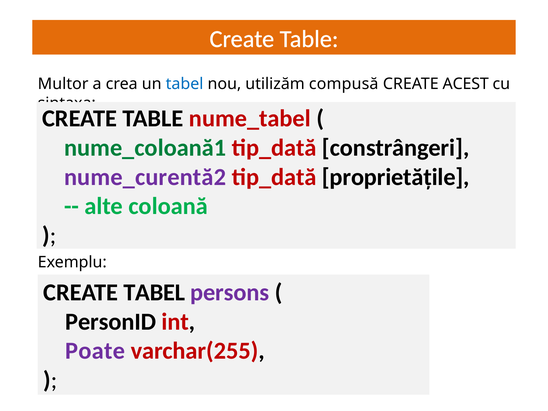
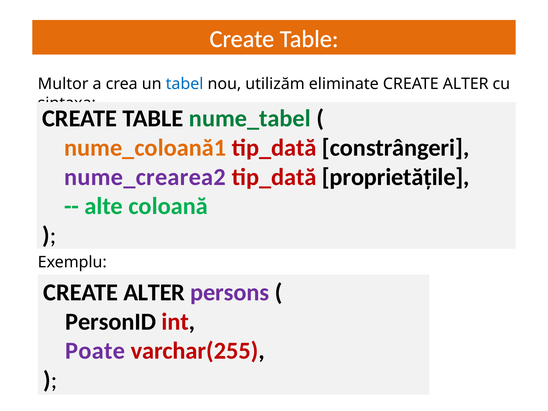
compusă: compusă -> eliminate (344, 84)
ACEST: ACEST -> ALTER (466, 84)
nume_tabel colour: red -> green (250, 119)
nume_coloană1 colour: green -> orange (145, 148)
nume_curentă2: nume_curentă2 -> nume_crearea2 (145, 177)
TABEL: TABEL -> ALTER (154, 292)
